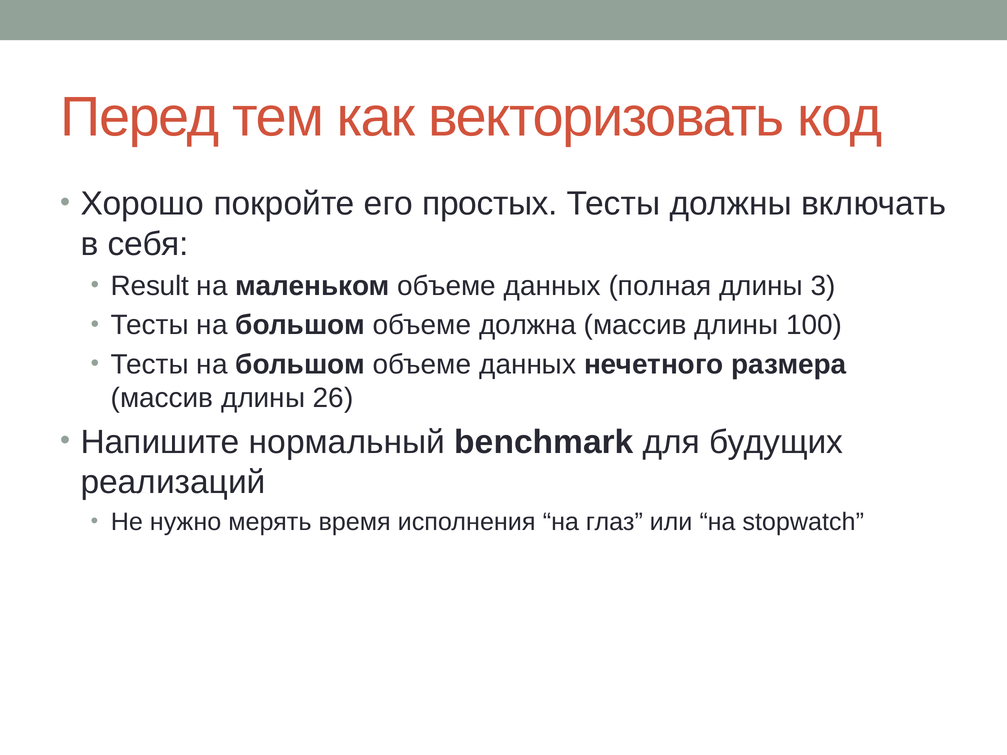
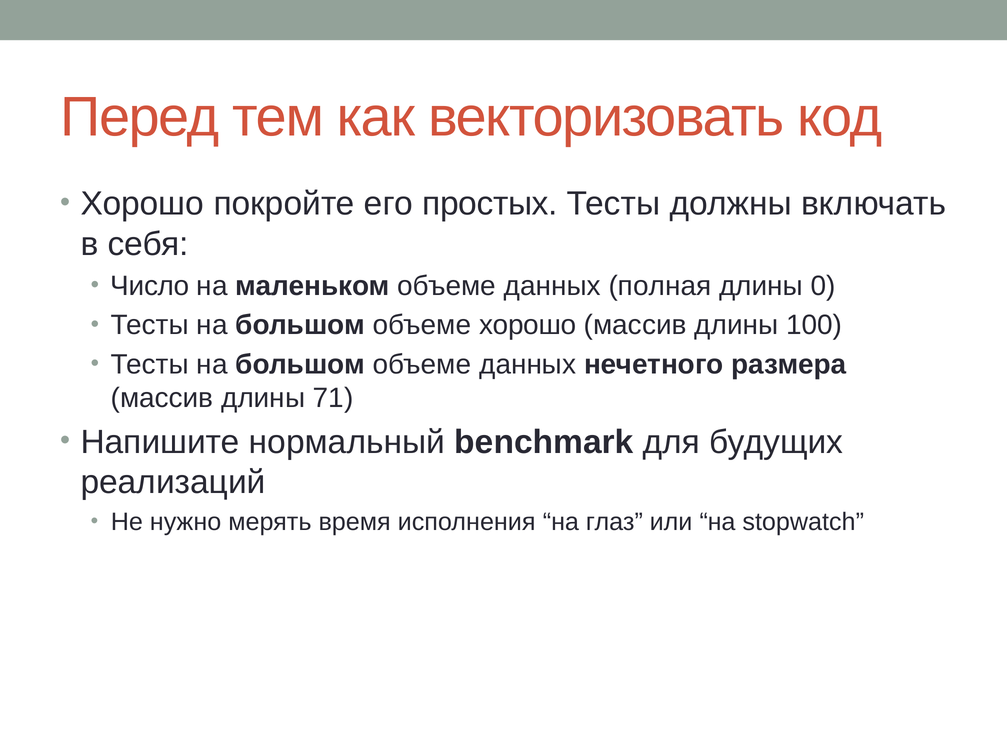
Result: Result -> Число (150, 286)
3: 3 -> 0 (823, 286)
объеме должна: должна -> хорошо (528, 325)
26: 26 -> 71 (333, 398)
